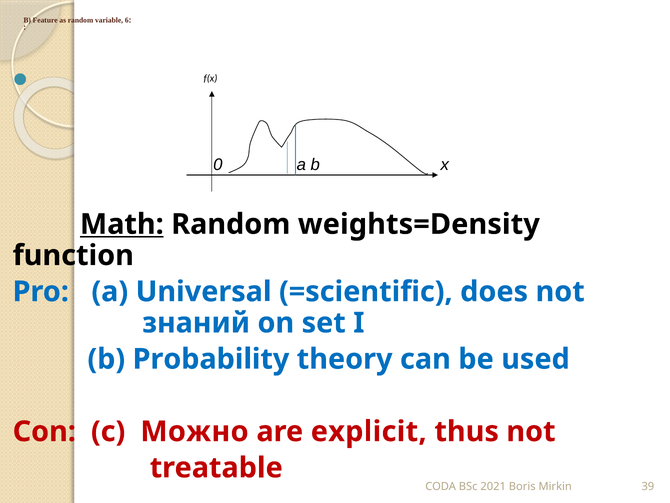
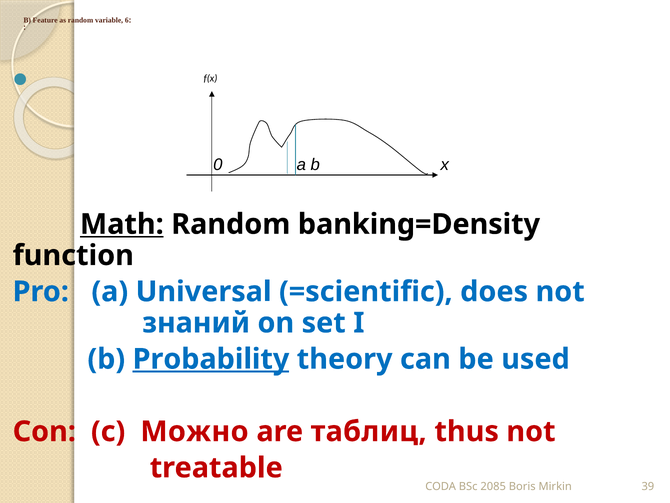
weights=Density: weights=Density -> banking=Density (419, 224)
Probability underline: none -> present (211, 359)
explicit: explicit -> таблиц (369, 431)
2021: 2021 -> 2085 (493, 486)
